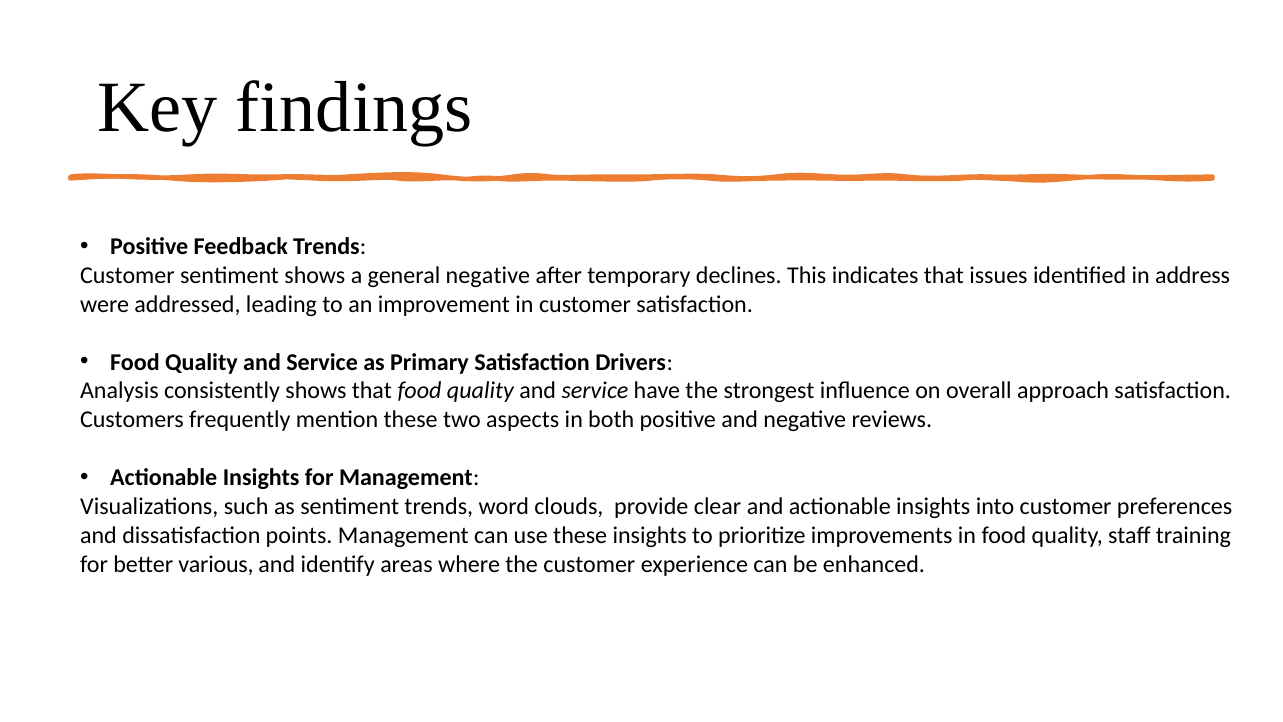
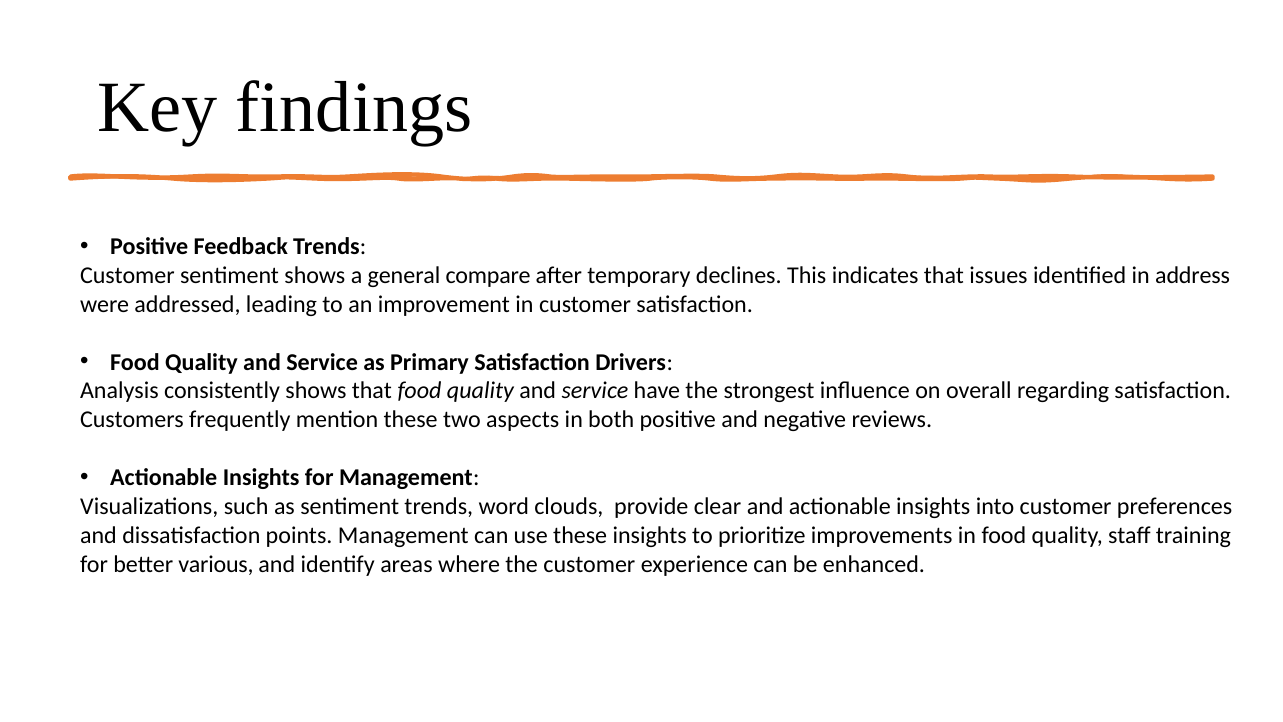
general negative: negative -> compare (488, 275)
approach: approach -> regarding (1063, 391)
